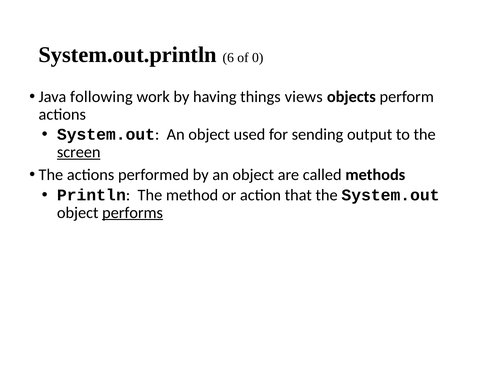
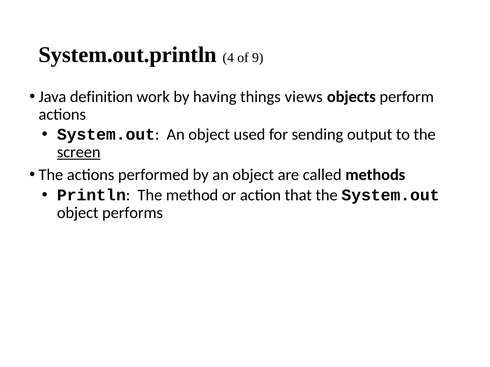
6: 6 -> 4 (228, 58)
0: 0 -> 9 (258, 58)
following: following -> definition (101, 97)
performs underline: present -> none (133, 213)
